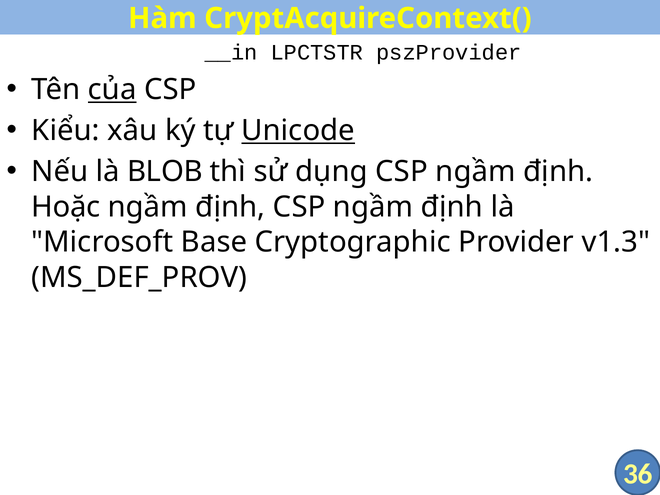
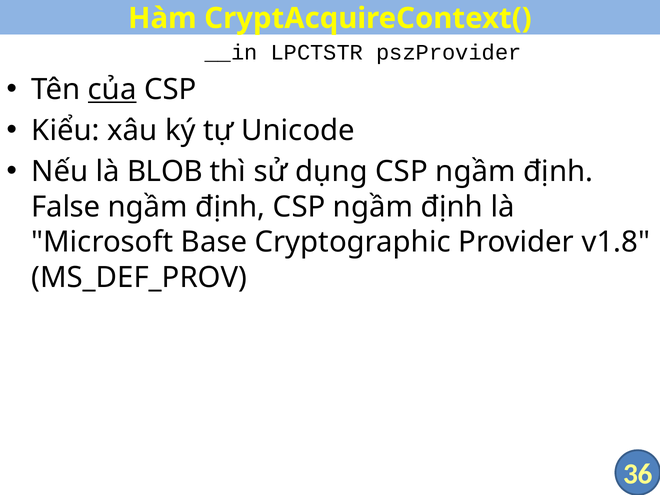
Unicode underline: present -> none (298, 131)
Hoặc: Hoặc -> False (66, 207)
v1.3: v1.3 -> v1.8 (616, 242)
